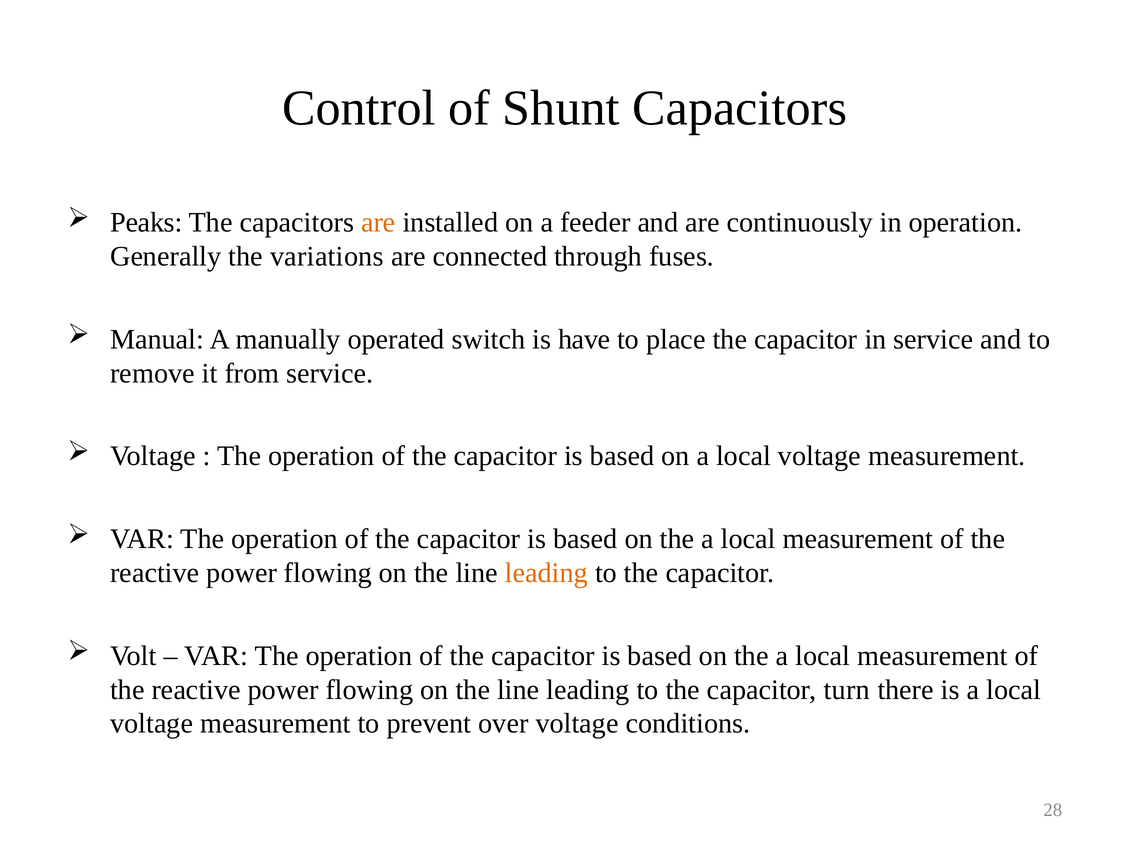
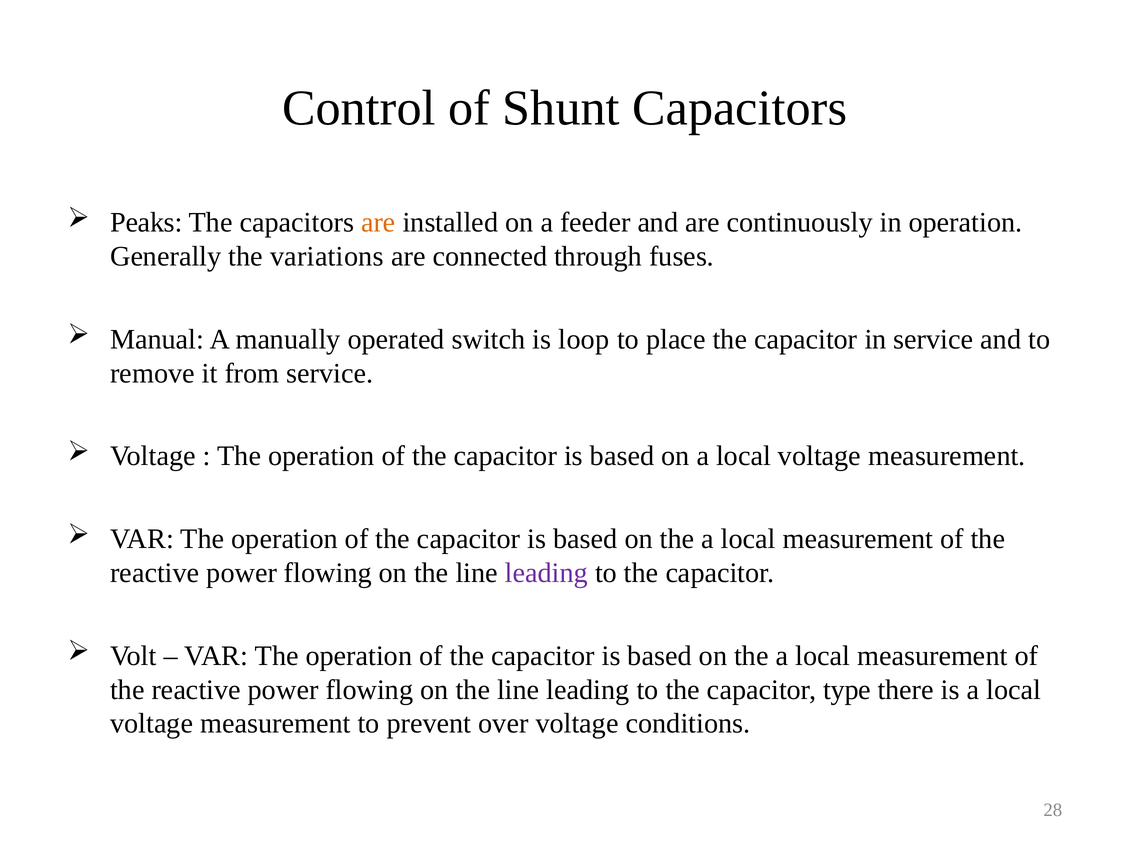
have: have -> loop (584, 339)
leading colour: orange -> purple (546, 573)
turn: turn -> type (847, 689)
